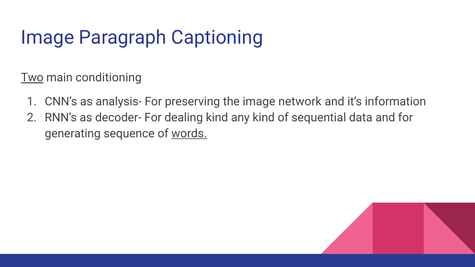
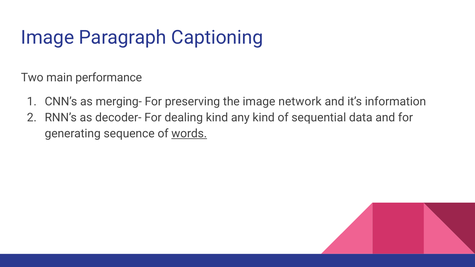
Two underline: present -> none (32, 78)
conditioning: conditioning -> performance (109, 78)
analysis-: analysis- -> merging- (119, 102)
